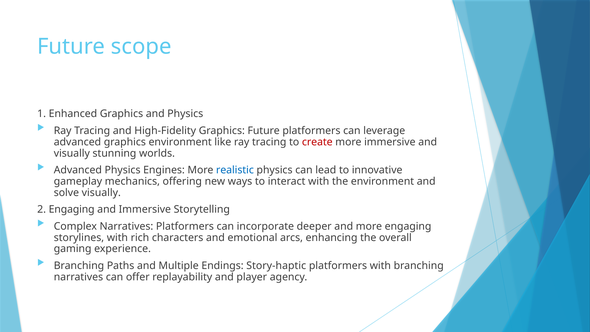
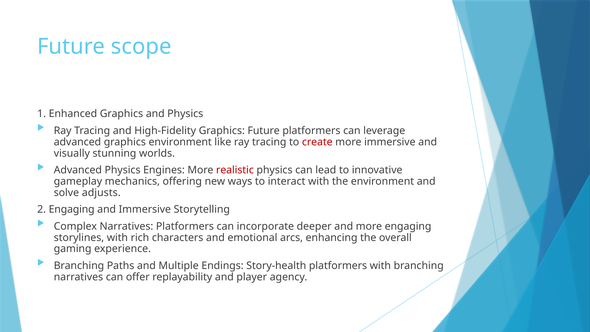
realistic colour: blue -> red (235, 170)
solve visually: visually -> adjusts (101, 193)
Story-haptic: Story-haptic -> Story-health (276, 266)
